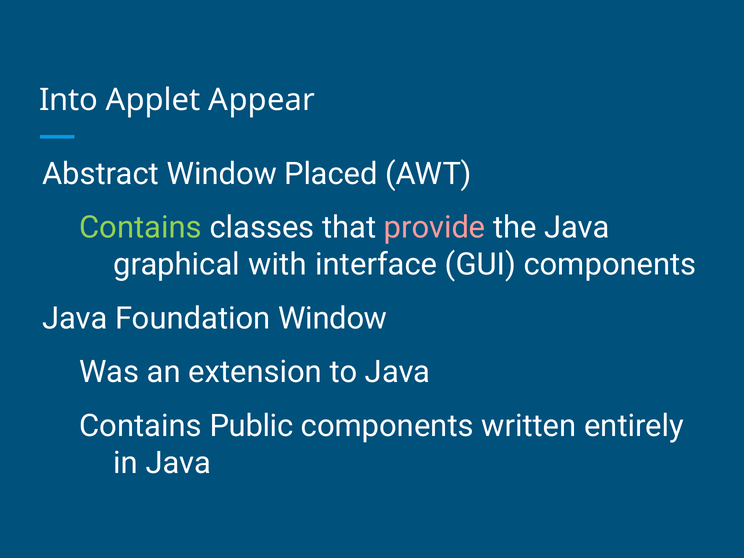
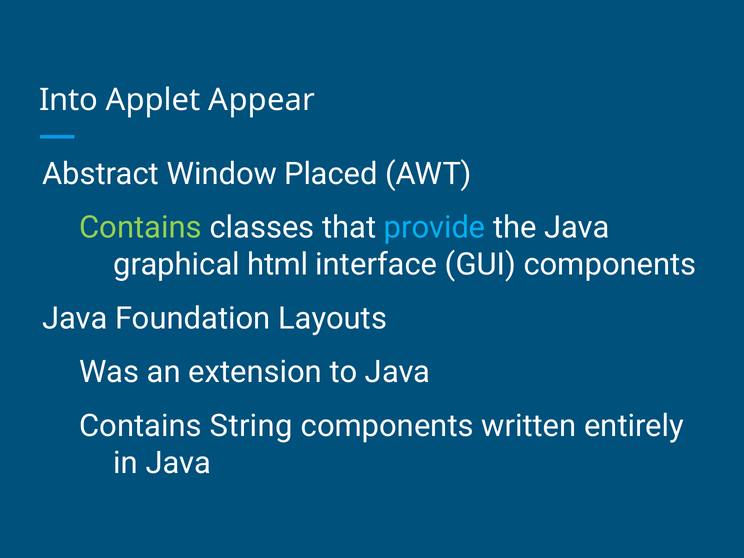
provide colour: pink -> light blue (435, 228)
with: with -> html (278, 265)
Foundation Window: Window -> Layouts (333, 318)
Public: Public -> String (251, 426)
